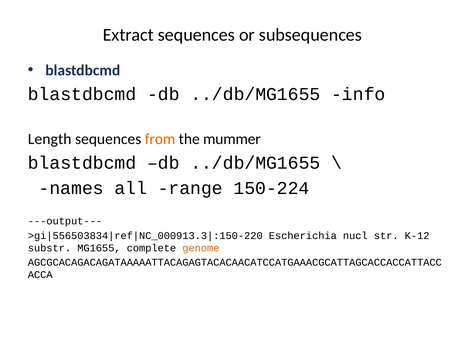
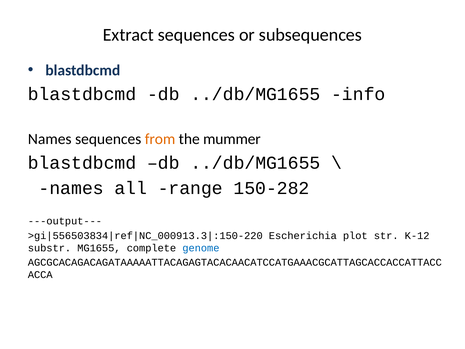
Length: Length -> Names (50, 139)
150-224: 150-224 -> 150-282 (272, 188)
nucl: nucl -> plot (355, 236)
genome colour: orange -> blue (201, 248)
